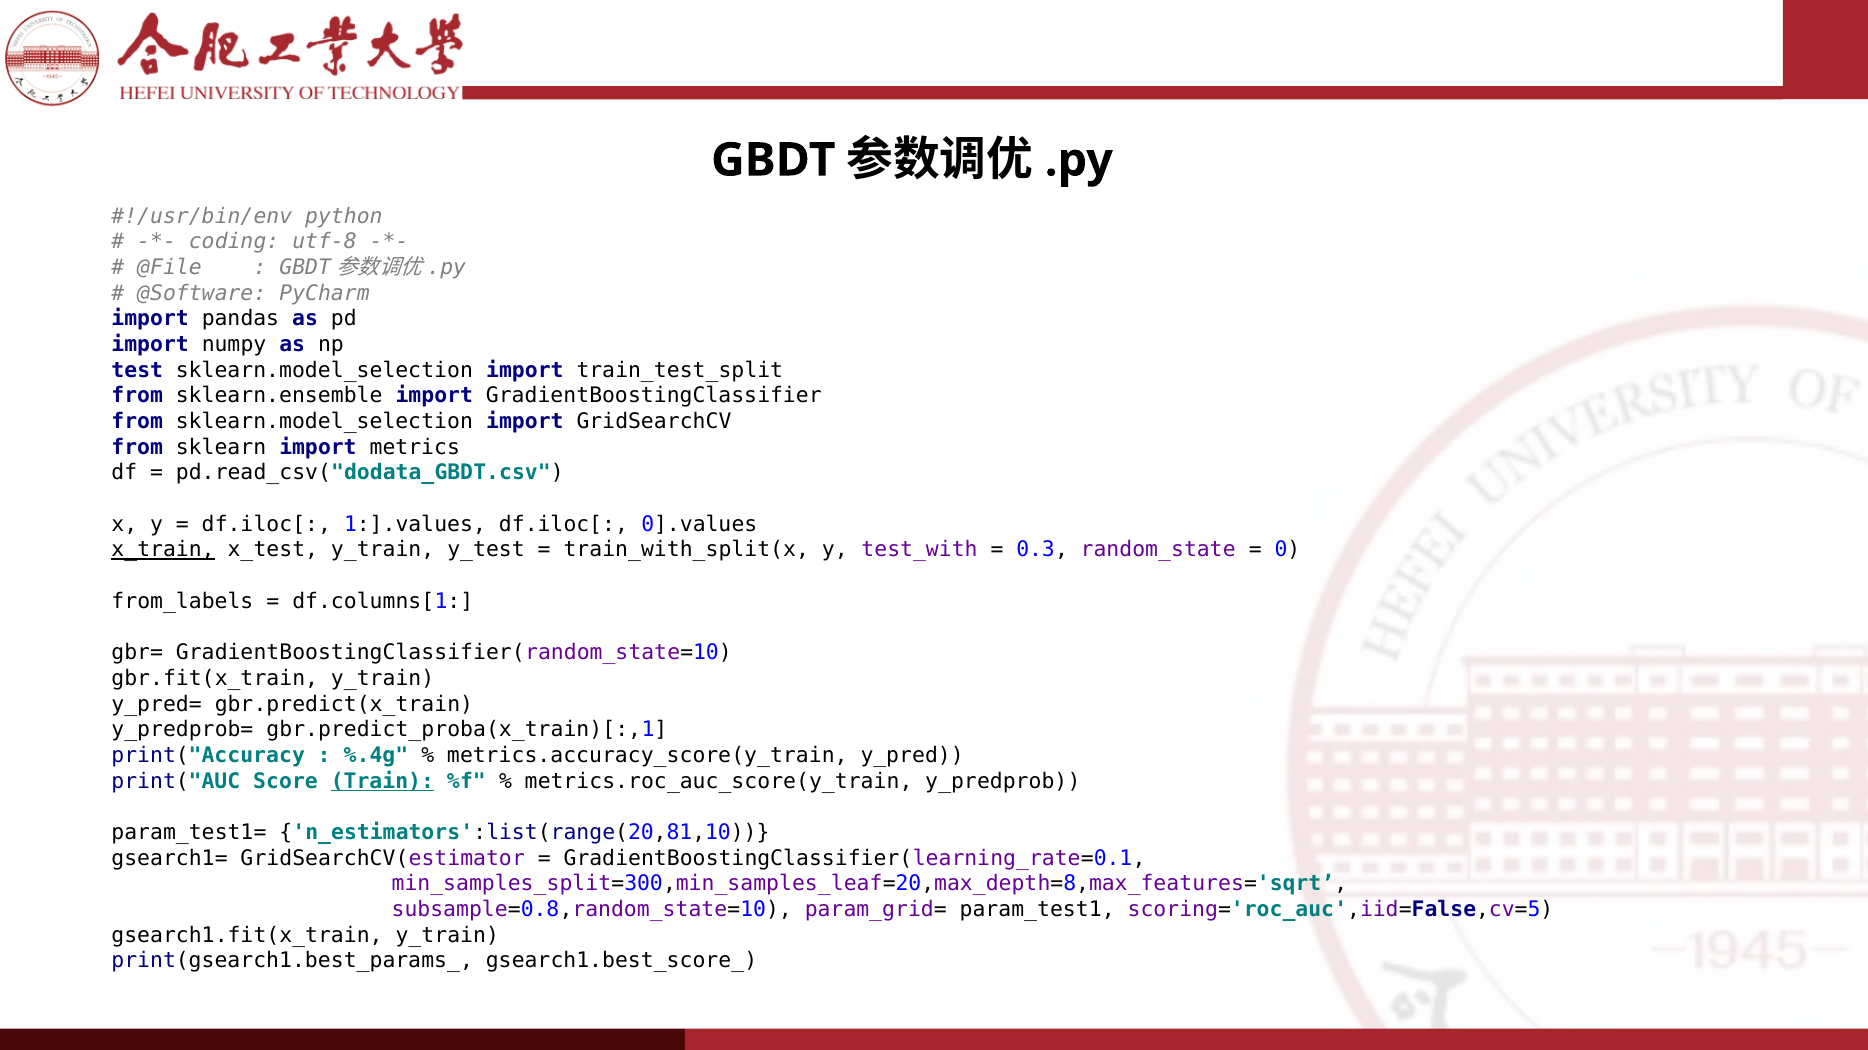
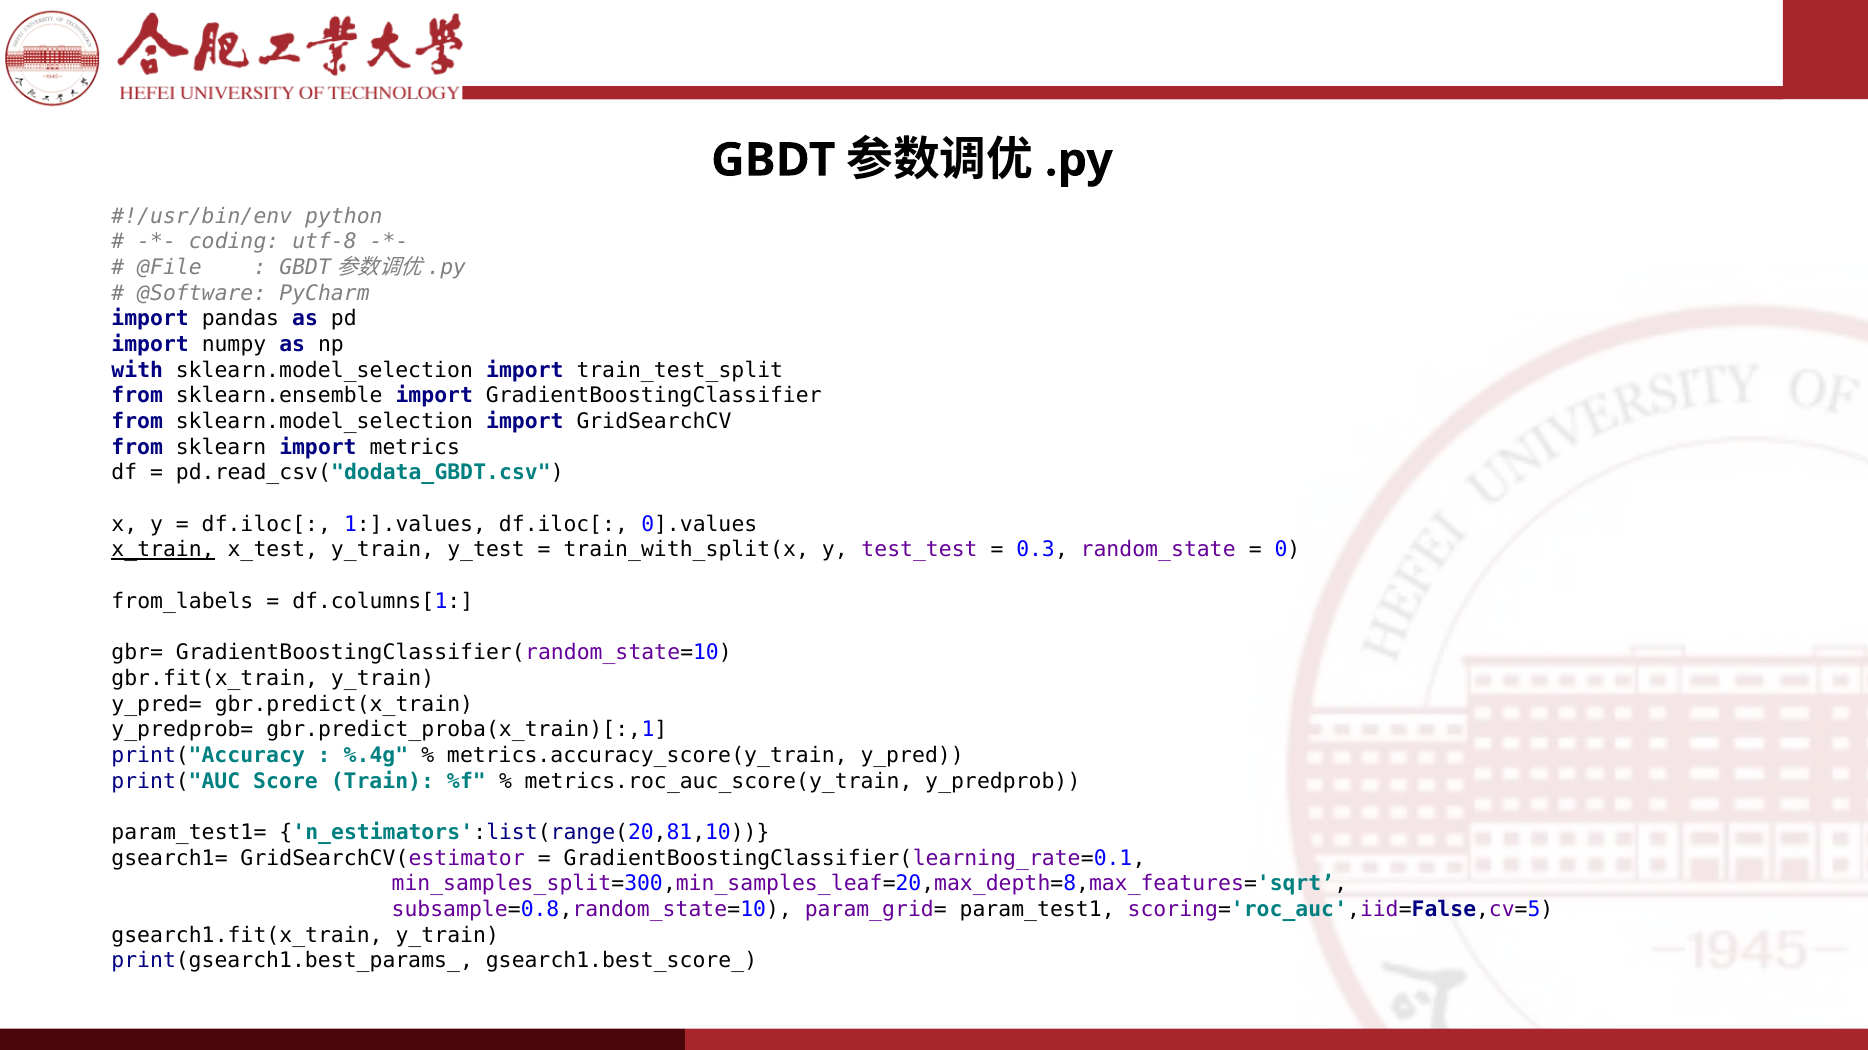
test: test -> with (137, 370)
test_with: test_with -> test_test (920, 550)
Train underline: present -> none (382, 782)
